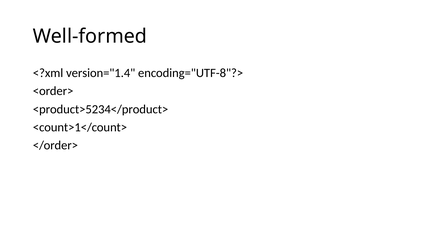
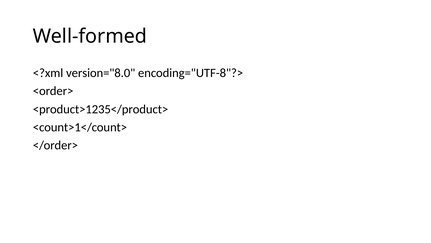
version="1.4: version="1.4 -> version="8.0 (101, 73)
<product>5234</product>: <product>5234</product> -> <product>1235</product> (101, 109)
